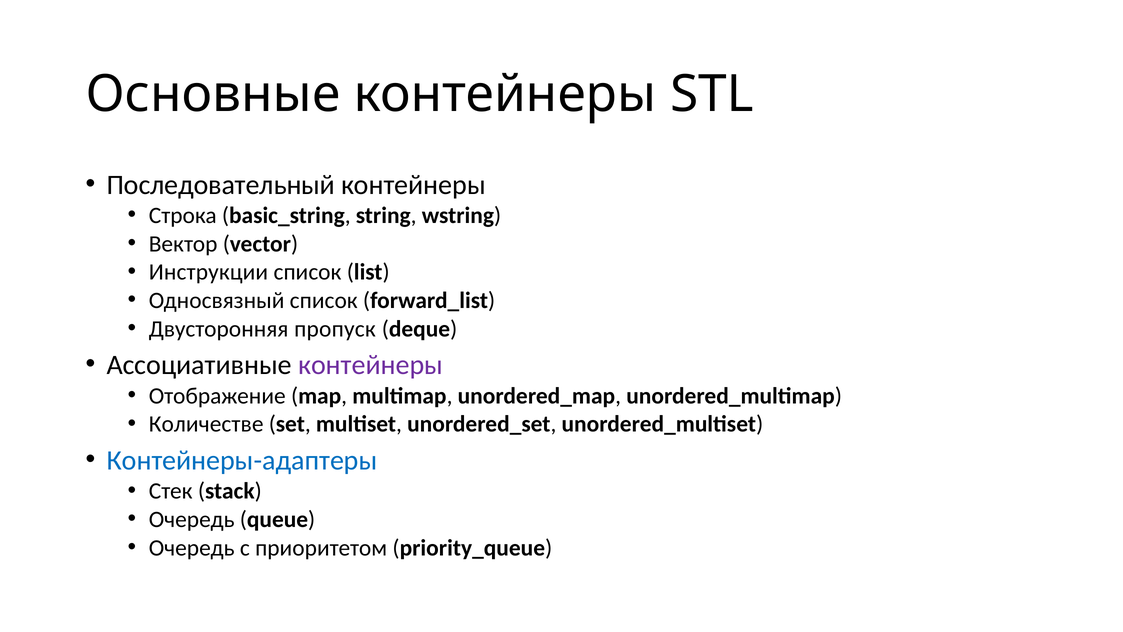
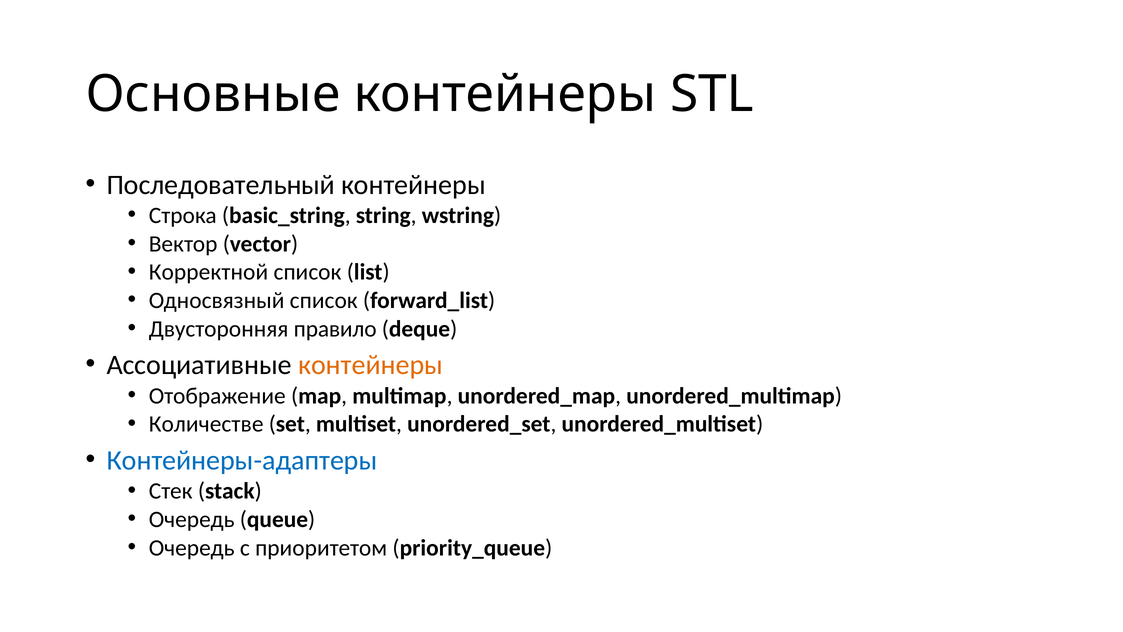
Инструкции: Инструкции -> Корректной (208, 272)
пропуск: пропуск -> правило (335, 329)
контейнеры colour: purple -> orange (371, 365)
